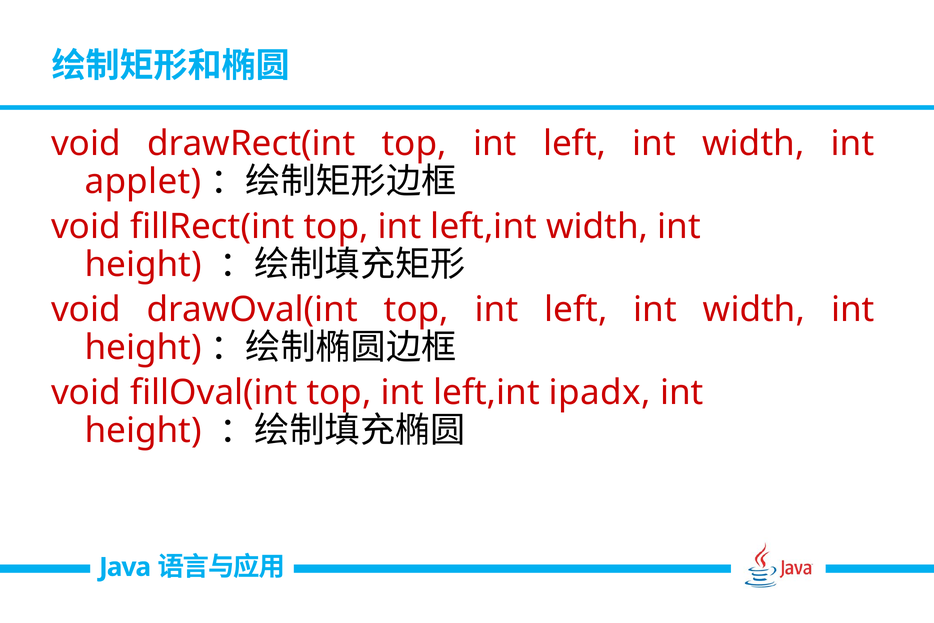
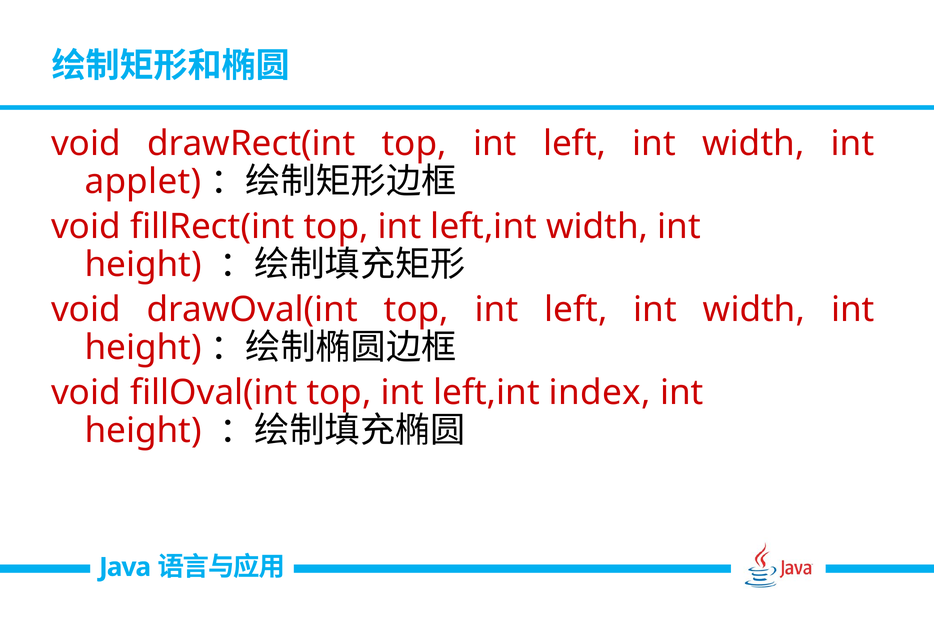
ipadx: ipadx -> index (600, 393)
